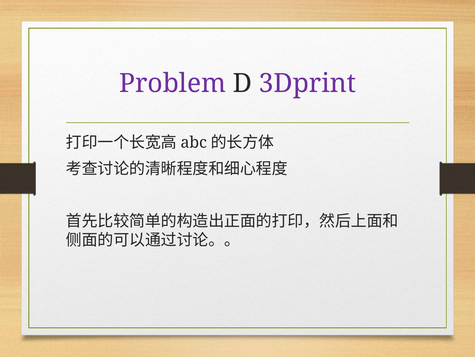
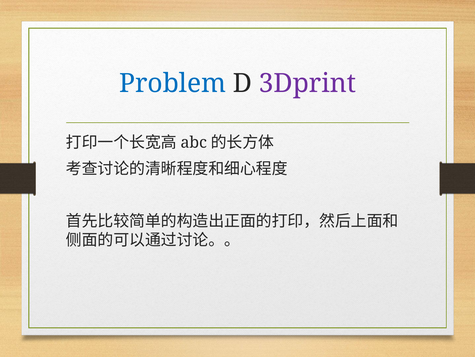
Problem colour: purple -> blue (173, 83)
